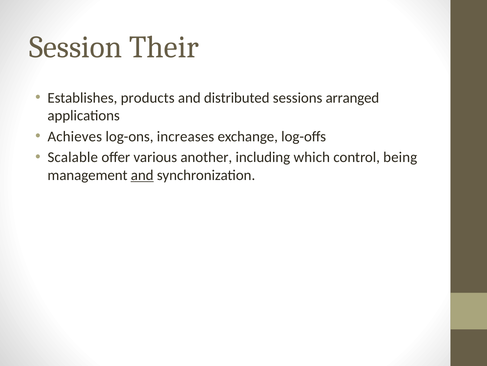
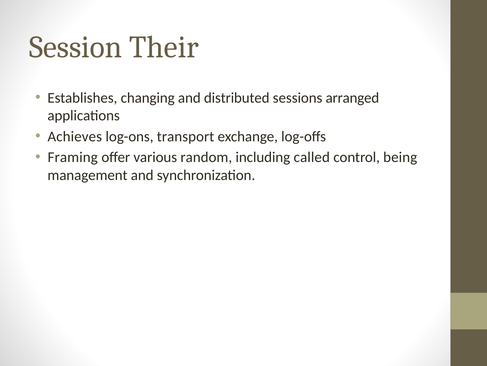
products: products -> changing (148, 98)
increases: increases -> transport (186, 136)
Scalable: Scalable -> Framing (73, 157)
another: another -> random (206, 157)
which: which -> called (312, 157)
and underline: present -> none (142, 175)
